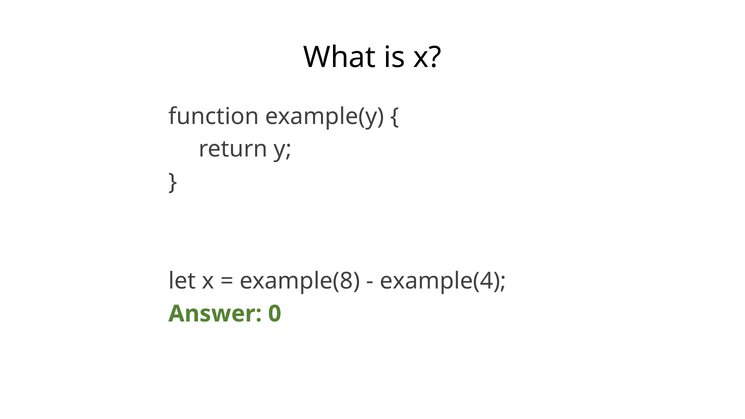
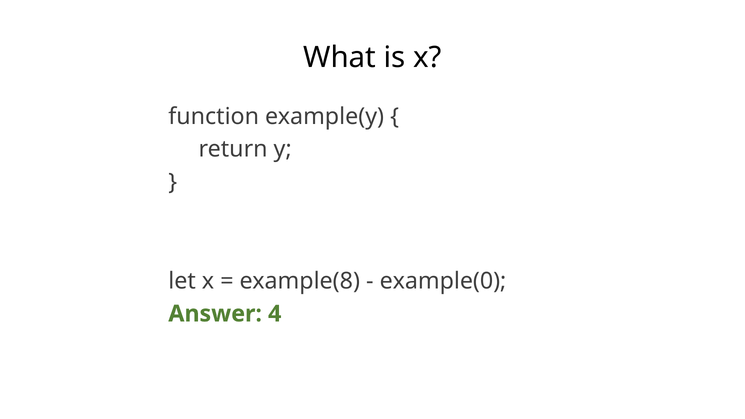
example(4: example(4 -> example(0 (443, 281)
0: 0 -> 4 (275, 314)
